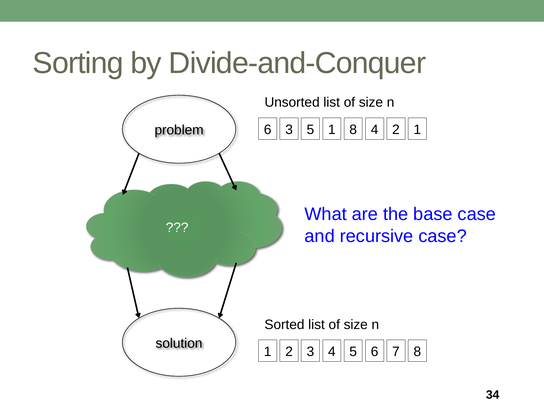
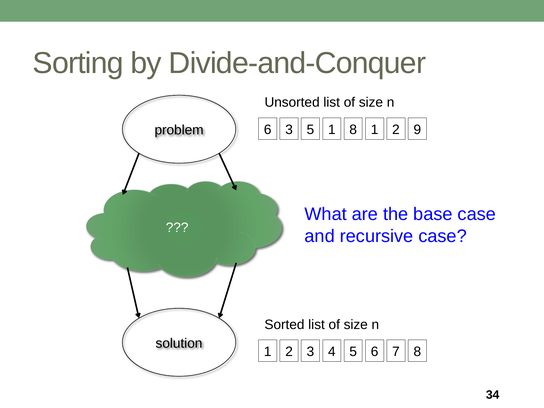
8 4: 4 -> 1 (375, 130)
2 1: 1 -> 9 (417, 130)
